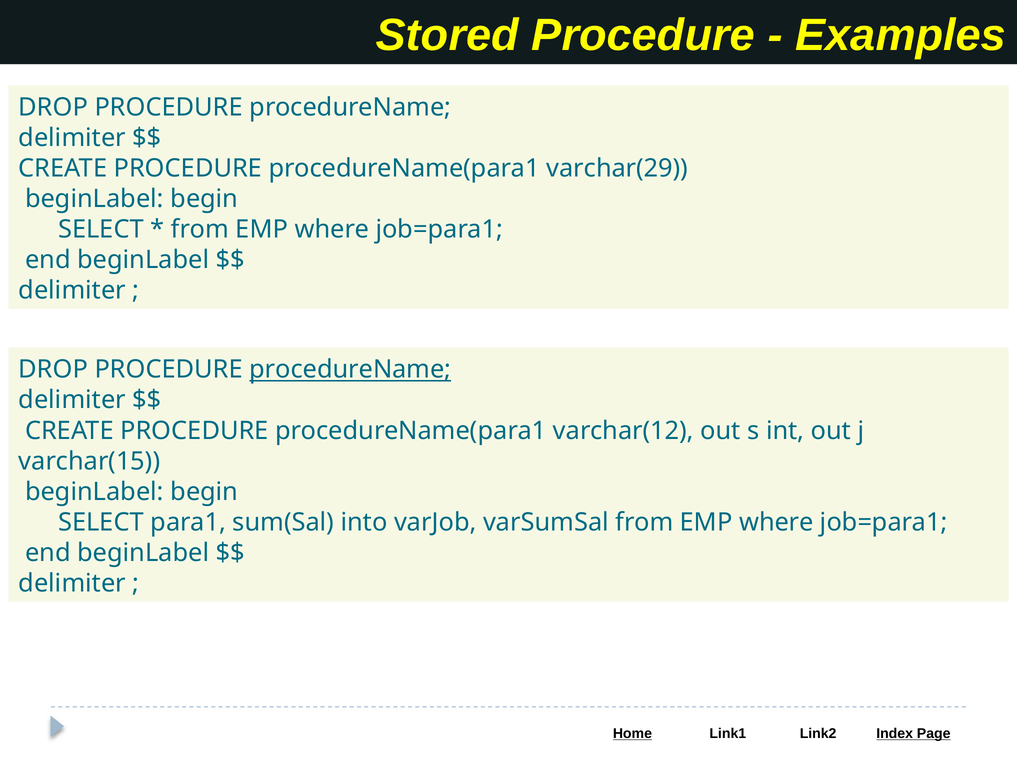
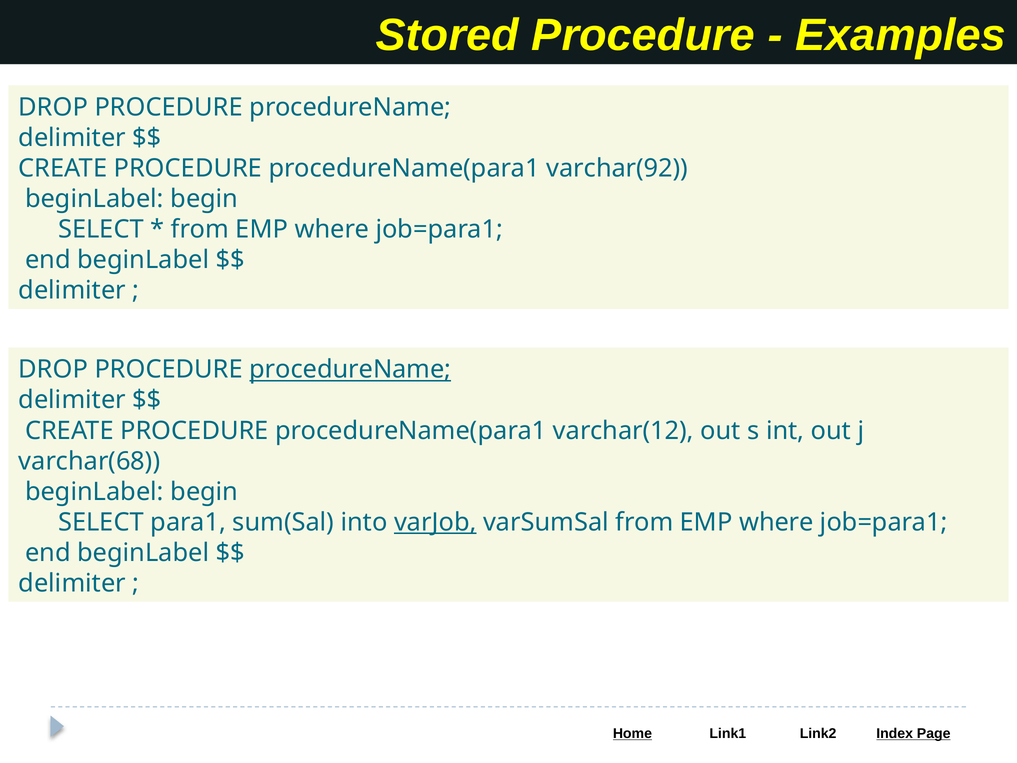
varchar(29: varchar(29 -> varchar(92 (617, 168)
varchar(15: varchar(15 -> varchar(68 (89, 461)
varJob underline: none -> present (435, 522)
